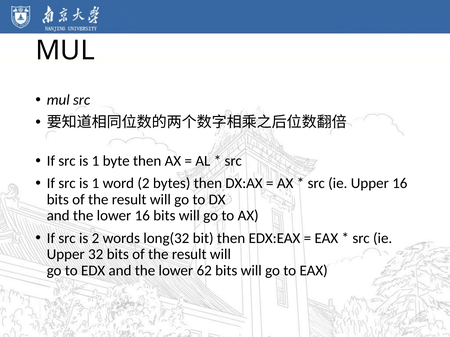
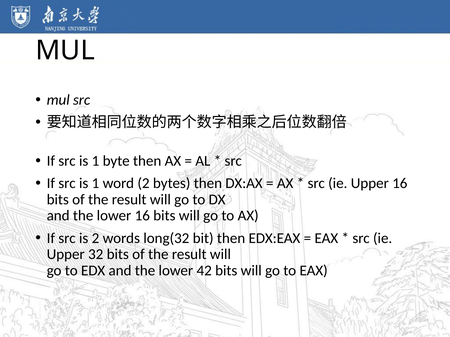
62: 62 -> 42 (204, 271)
